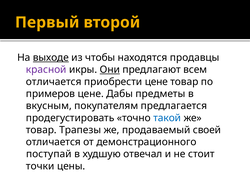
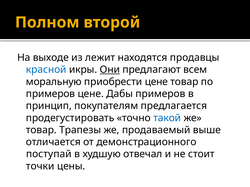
Первый: Первый -> Полном (47, 22)
выходе underline: present -> none (51, 58)
чтобы: чтобы -> лежит (100, 58)
красной colour: purple -> blue (46, 70)
отличается: отличается -> моральную (54, 82)
Дабы предметы: предметы -> примеров (160, 94)
вкусным: вкусным -> принцип (49, 106)
своей: своей -> выше (207, 130)
